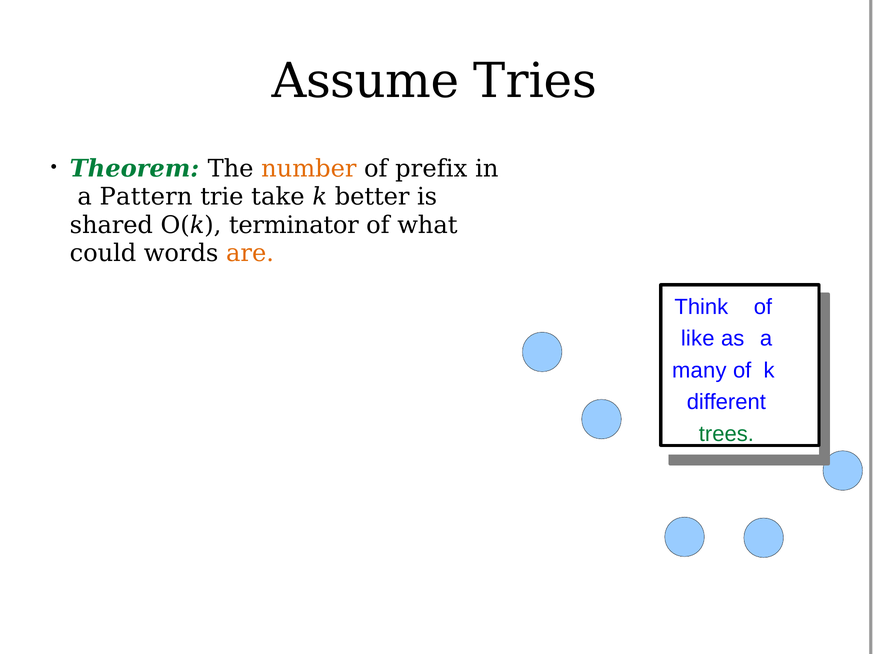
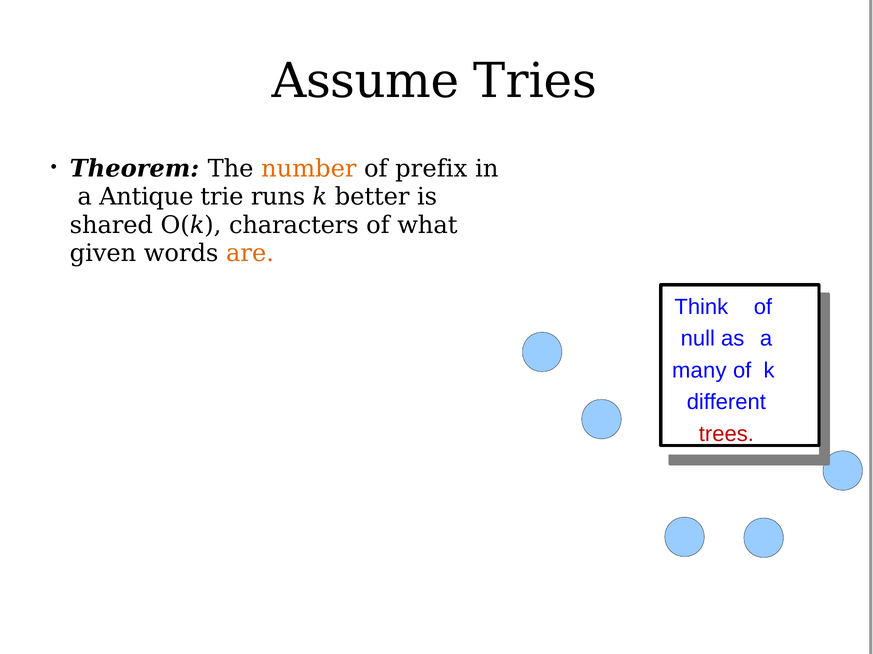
Theorem colour: green -> black (135, 169)
Pattern: Pattern -> Antique (146, 197)
take: take -> runs (278, 197)
terminator: terminator -> characters (294, 225)
could: could -> given (103, 253)
like: like -> null (698, 339)
trees colour: green -> red (726, 434)
